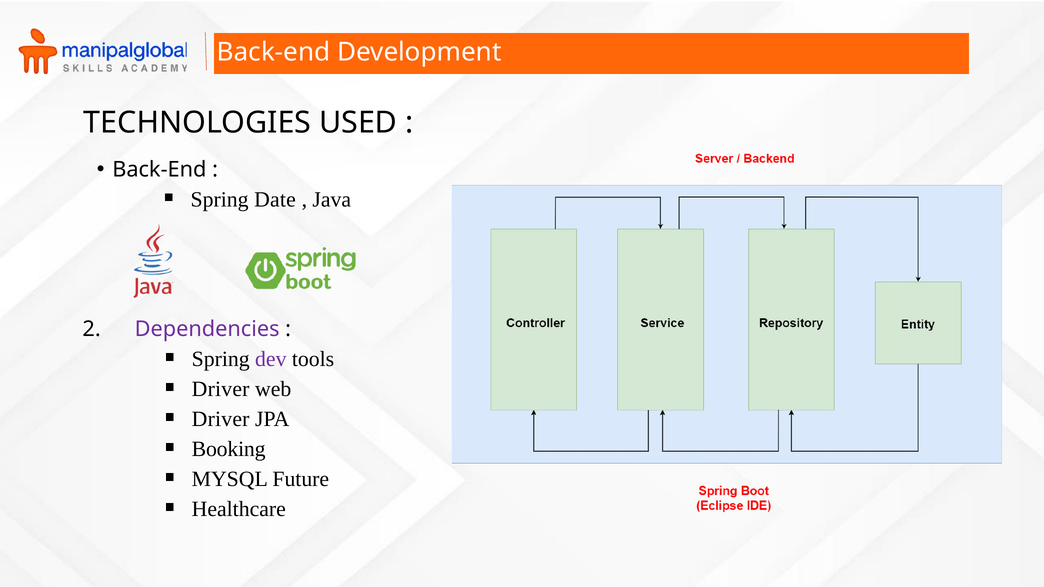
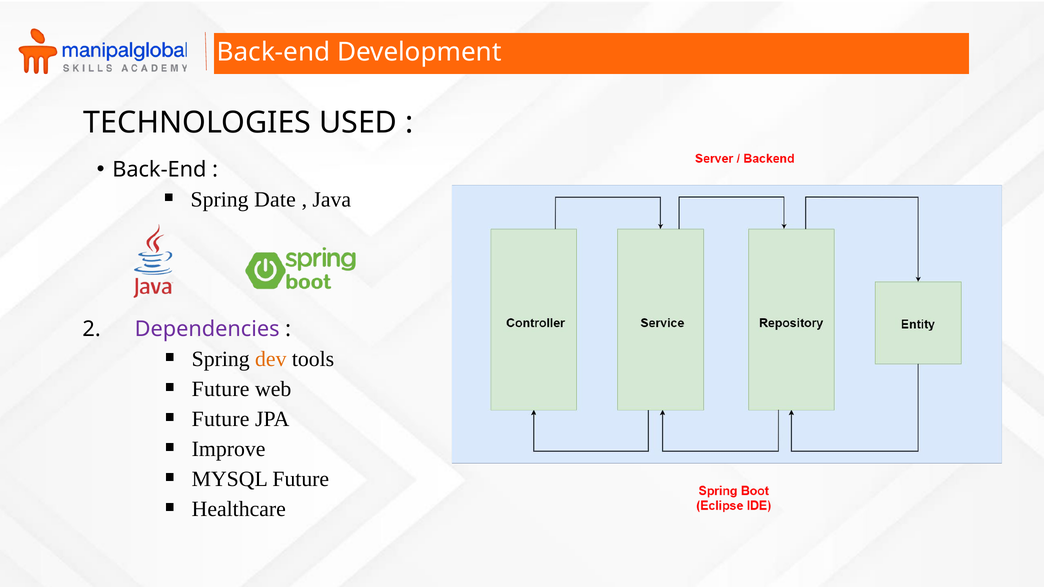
dev colour: purple -> orange (271, 359)
Driver: Driver -> Future (221, 389)
Driver: Driver -> Future (221, 419)
Booking: Booking -> Improve (229, 449)
